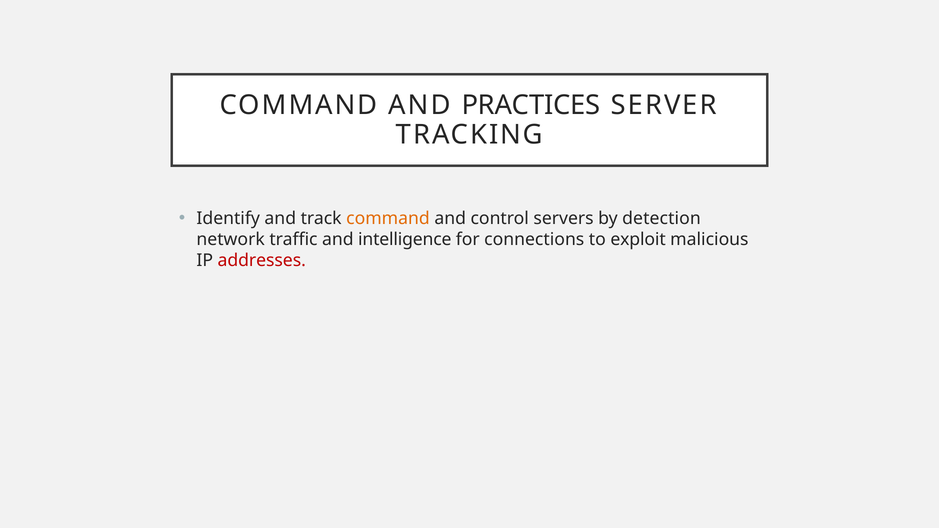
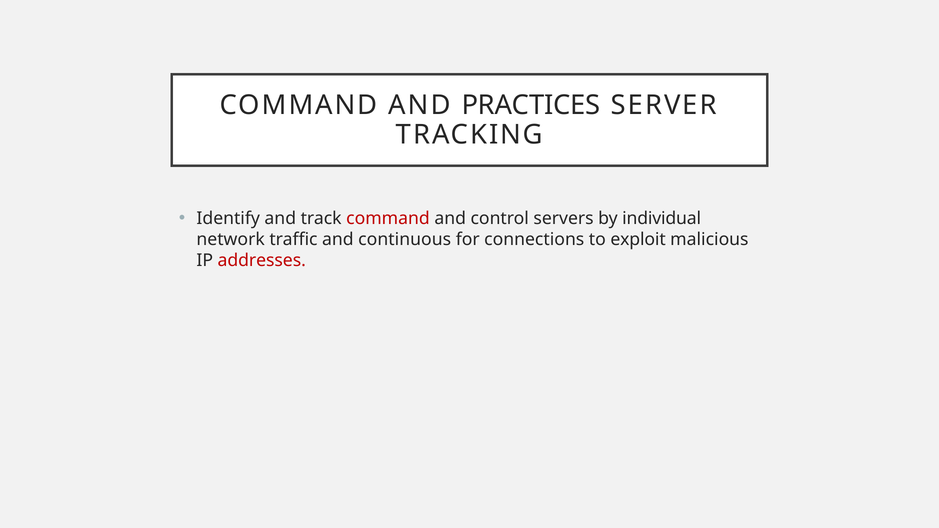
command colour: orange -> red (388, 218)
detection: detection -> individual (662, 218)
intelligence: intelligence -> continuous (405, 240)
